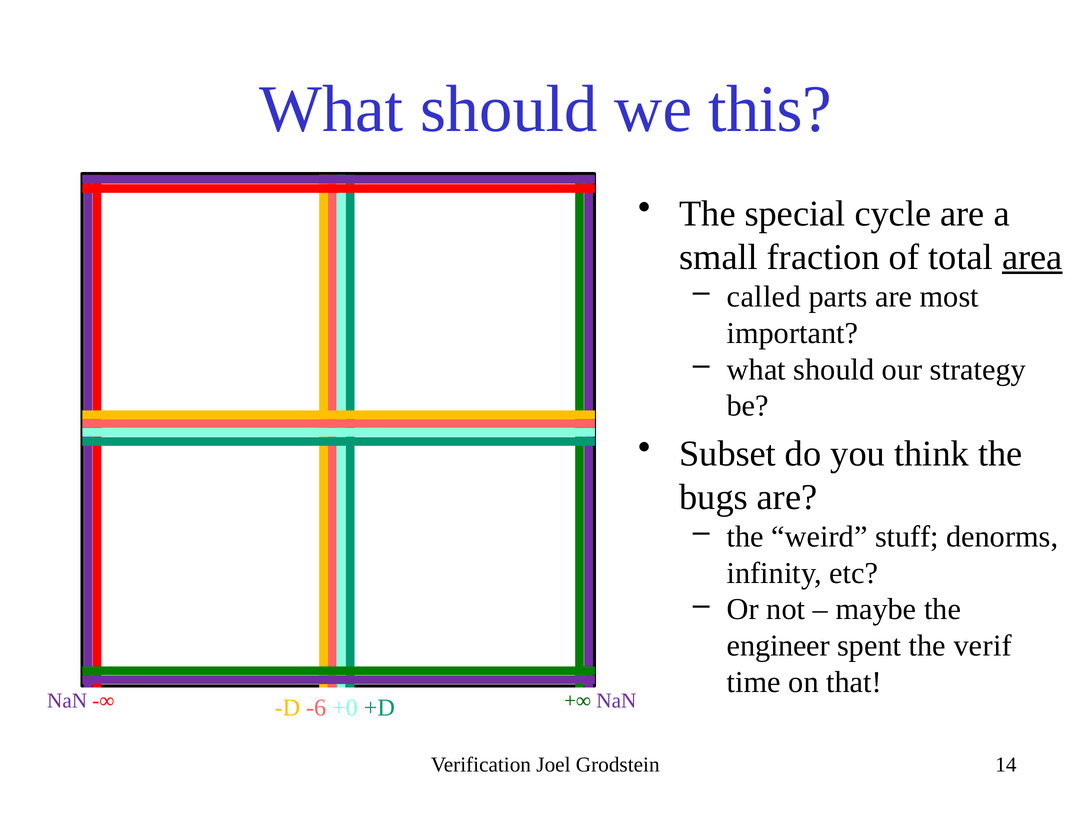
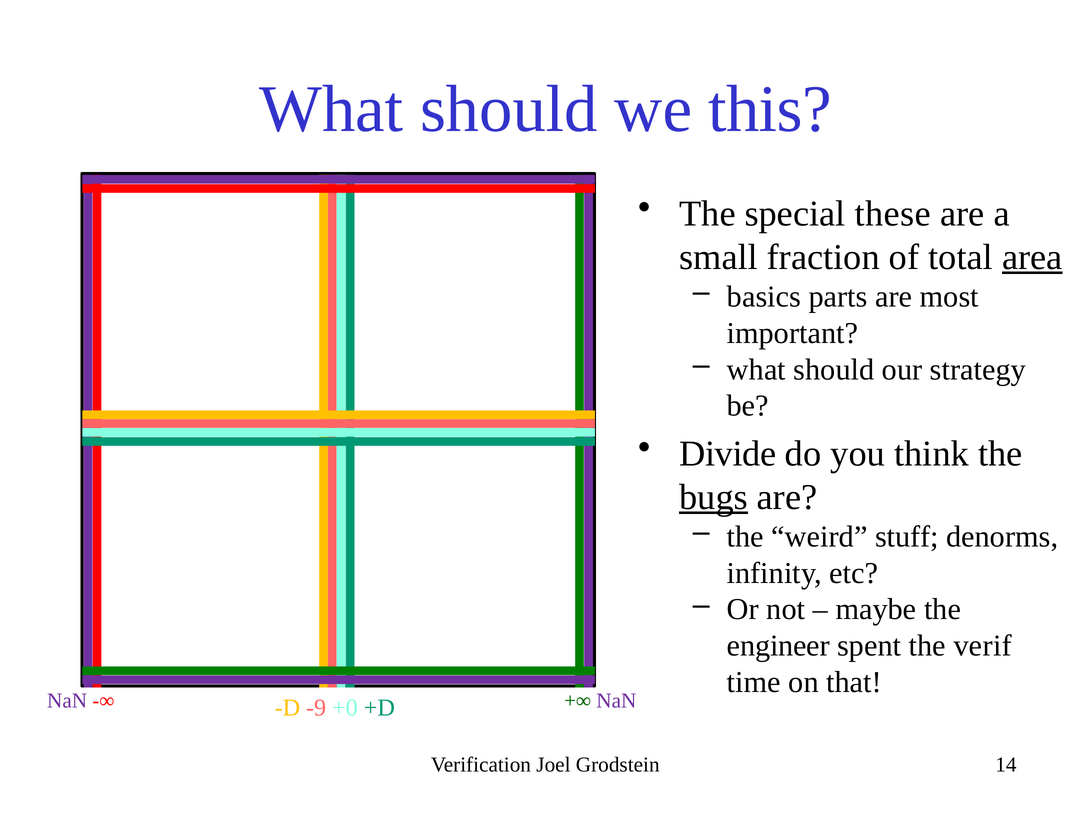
cycle: cycle -> these (893, 214)
called: called -> basics (764, 297)
Subset: Subset -> Divide (728, 454)
bugs underline: none -> present (714, 497)
-6: -6 -> -9 (316, 708)
